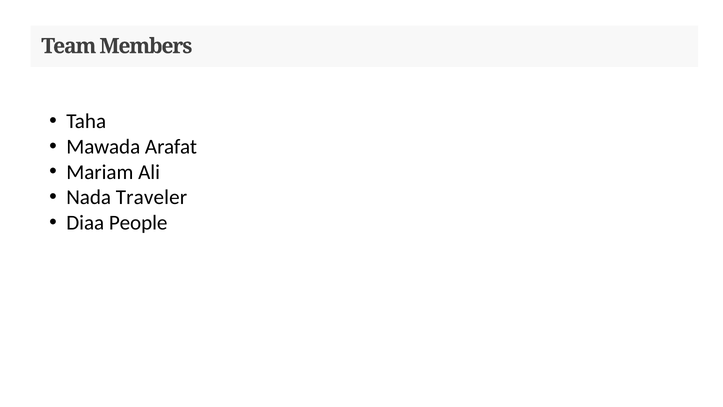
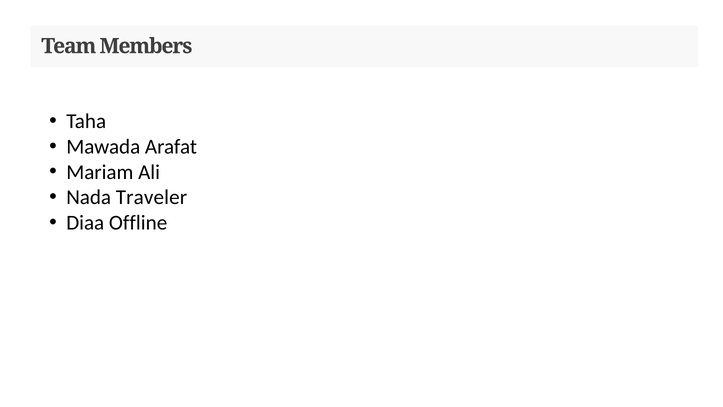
People: People -> Offline (138, 223)
